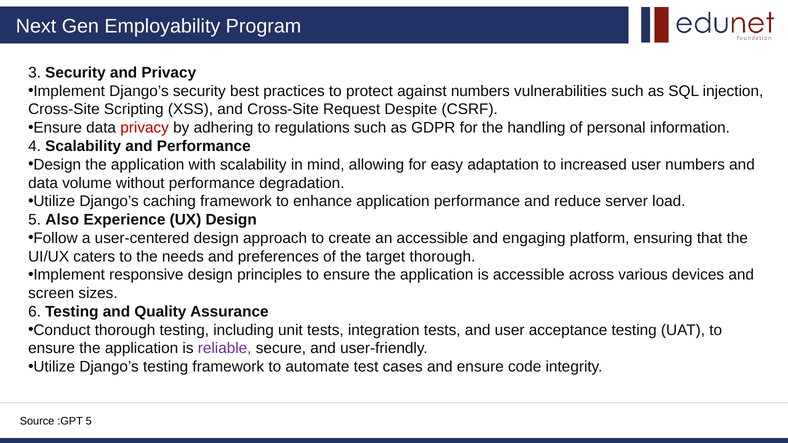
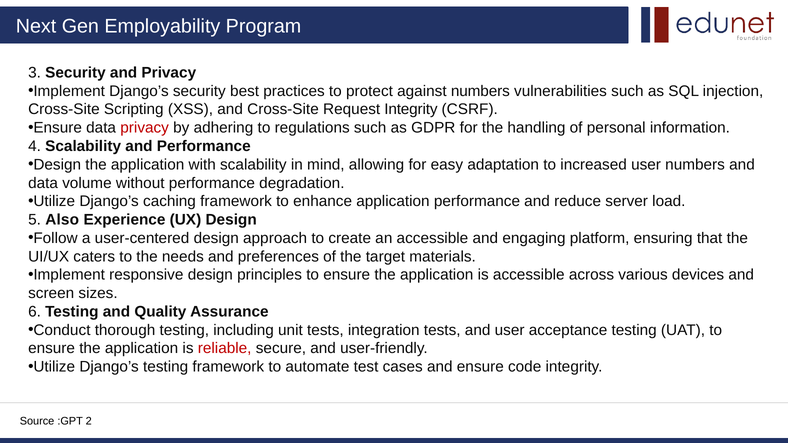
Request Despite: Despite -> Integrity (411, 109)
target thorough: thorough -> materials (443, 257)
reliable colour: purple -> red (225, 349)
:GPT 5: 5 -> 2 (89, 421)
